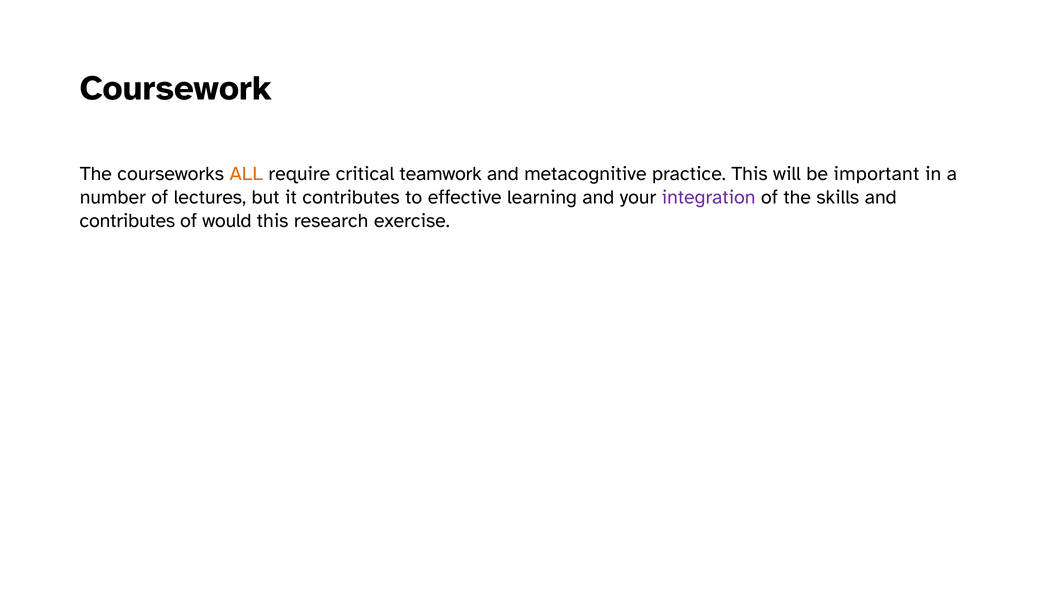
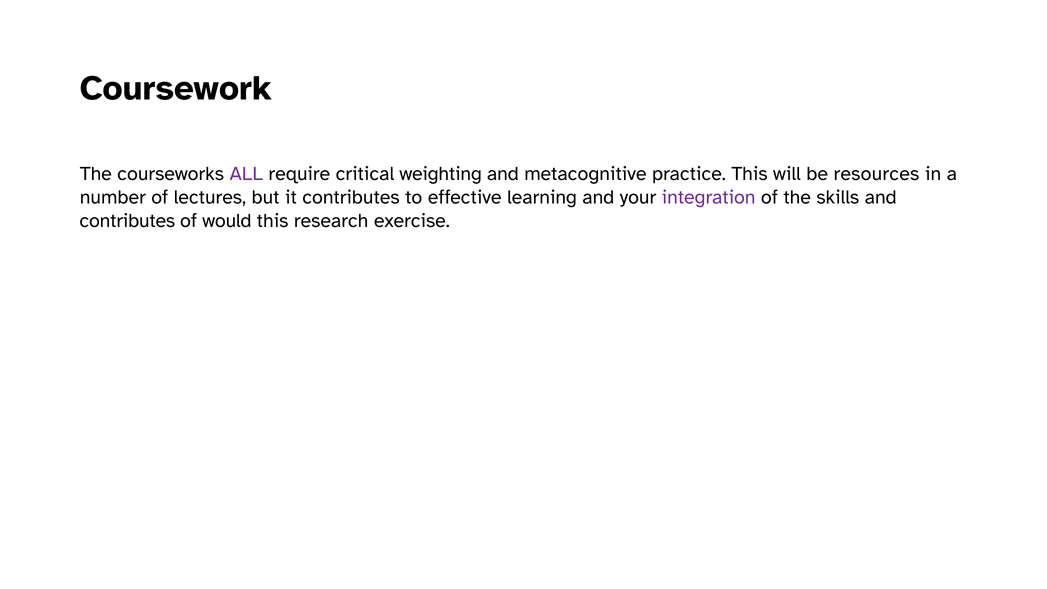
ALL colour: orange -> purple (246, 174)
teamwork: teamwork -> weighting (441, 174)
important: important -> resources (876, 174)
